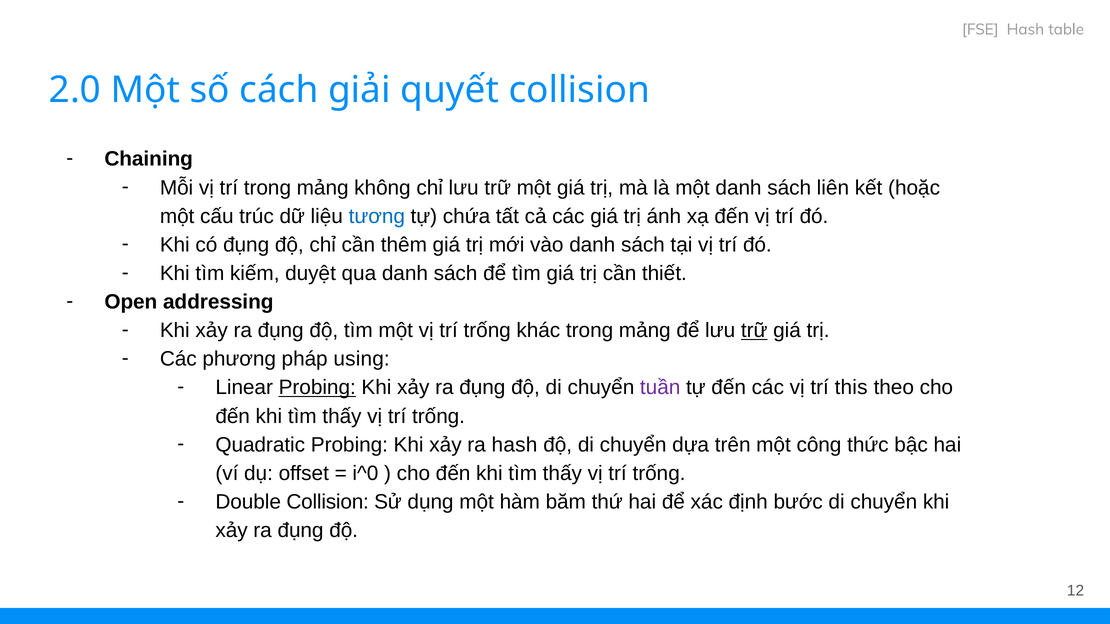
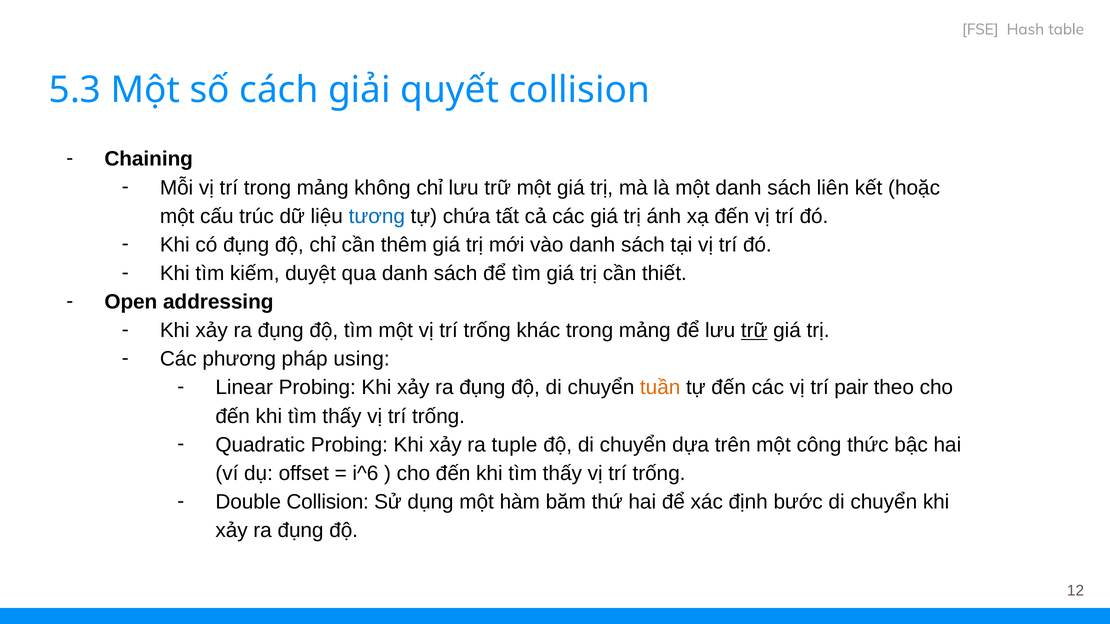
2.0: 2.0 -> 5.3 (75, 90)
Probing underline: present -> none (317, 388)
tuần colour: purple -> orange (660, 388)
this: this -> pair (851, 388)
ra hash: hash -> tuple (514, 445)
i^0: i^0 -> i^6 (365, 474)
